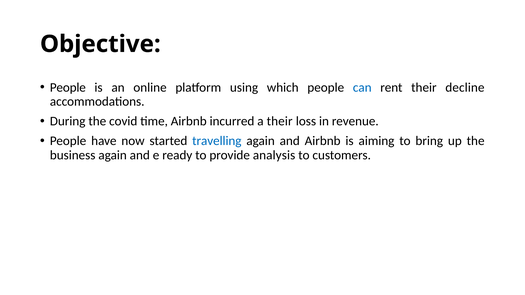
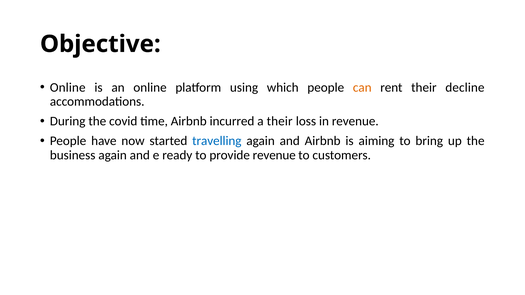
People: People -> Online (68, 88)
can colour: blue -> orange (362, 88)
provide analysis: analysis -> revenue (274, 155)
